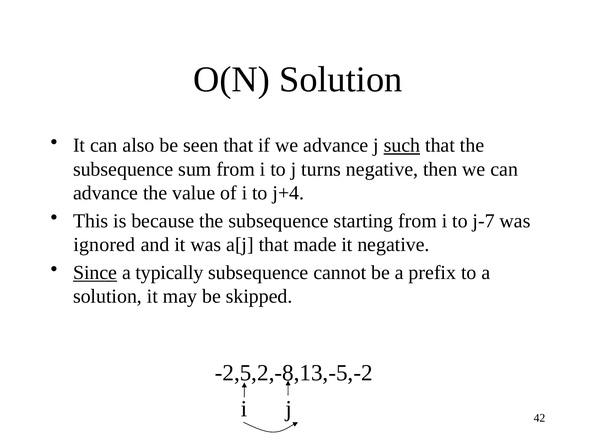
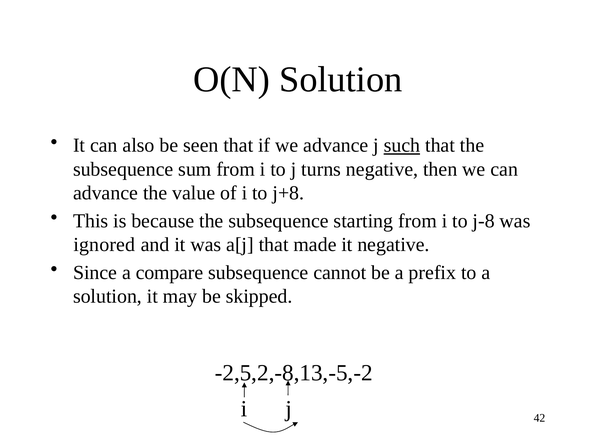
j+4: j+4 -> j+8 (288, 193)
j-7: j-7 -> j-8 (484, 221)
Since underline: present -> none (95, 273)
typically: typically -> compare (170, 273)
